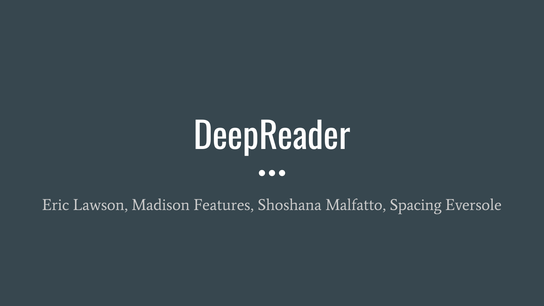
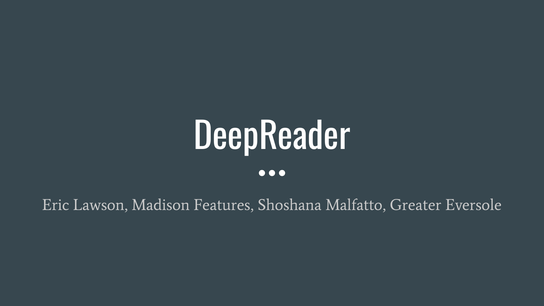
Spacing: Spacing -> Greater (416, 205)
